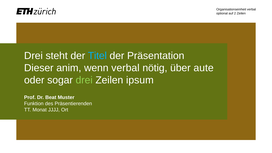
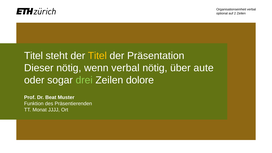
Drei: Drei -> Titel (33, 56)
Titel colour: light blue -> yellow (97, 56)
Dieser anim: anim -> nötig (69, 68)
ipsum: ipsum -> dolore (140, 80)
